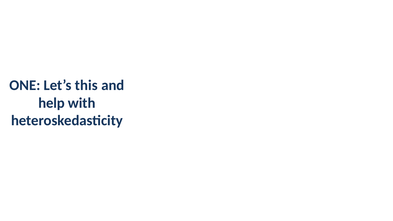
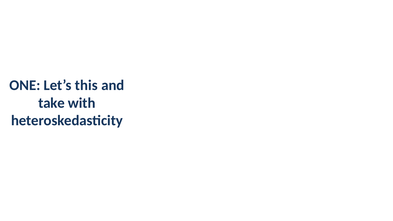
help: help -> take (52, 103)
